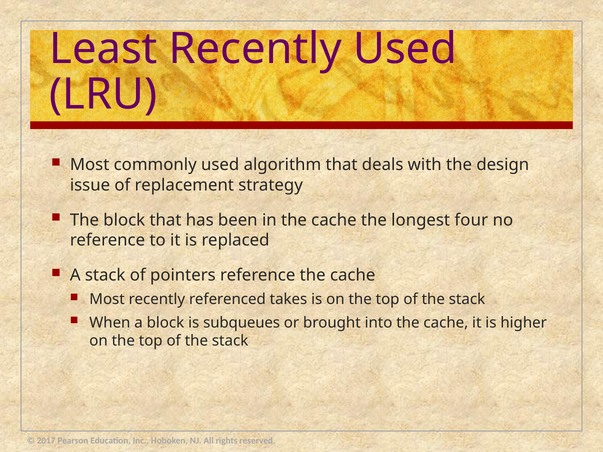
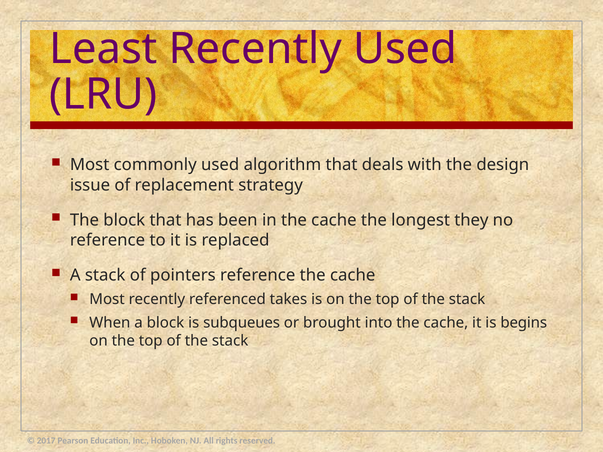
four: four -> they (471, 220)
higher: higher -> begins (524, 323)
